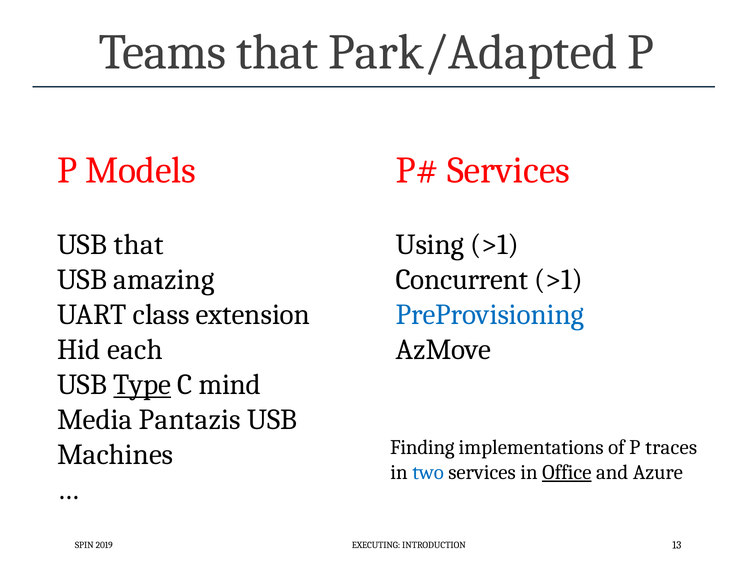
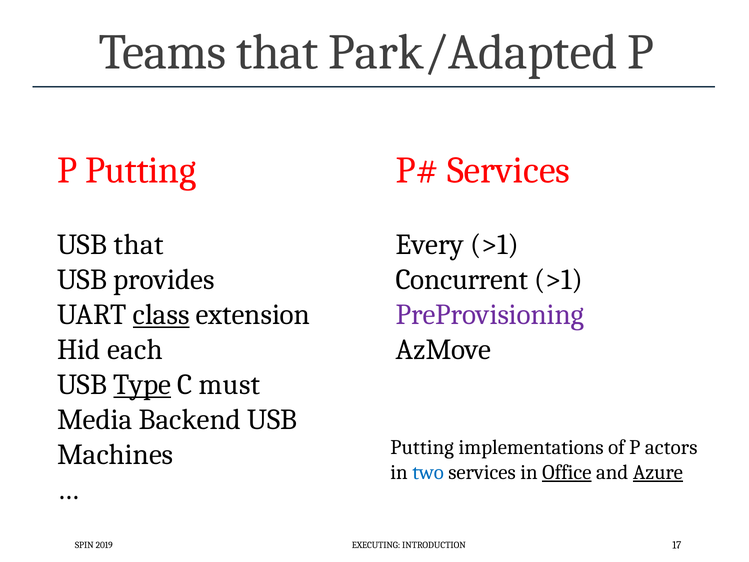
P Models: Models -> Putting (141, 170)
Using: Using -> Every (430, 245)
amazing: amazing -> provides (164, 280)
class underline: none -> present (161, 315)
PreProvisioning colour: blue -> purple (490, 315)
mind: mind -> must (230, 384)
Pantazis: Pantazis -> Backend (190, 419)
Finding: Finding -> Putting (422, 447)
traces: traces -> actors (671, 447)
Azure underline: none -> present (658, 472)
13: 13 -> 17 (677, 545)
